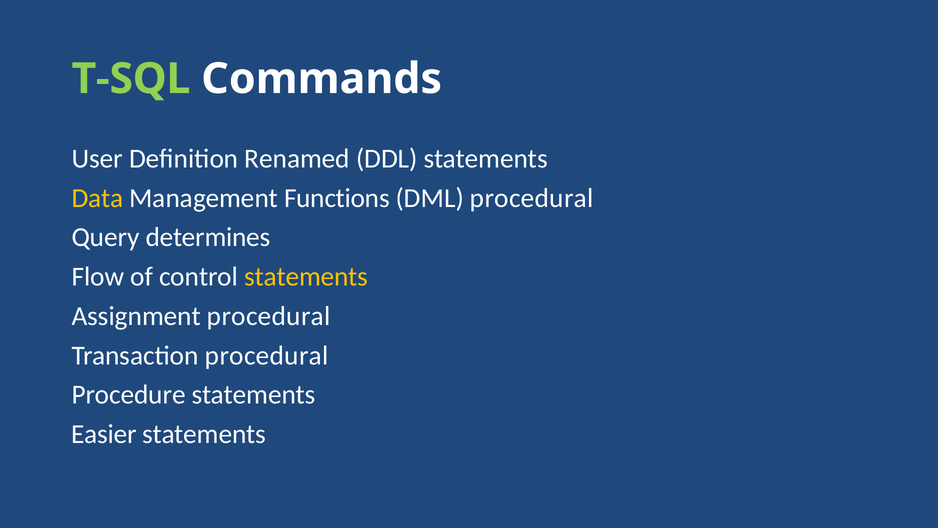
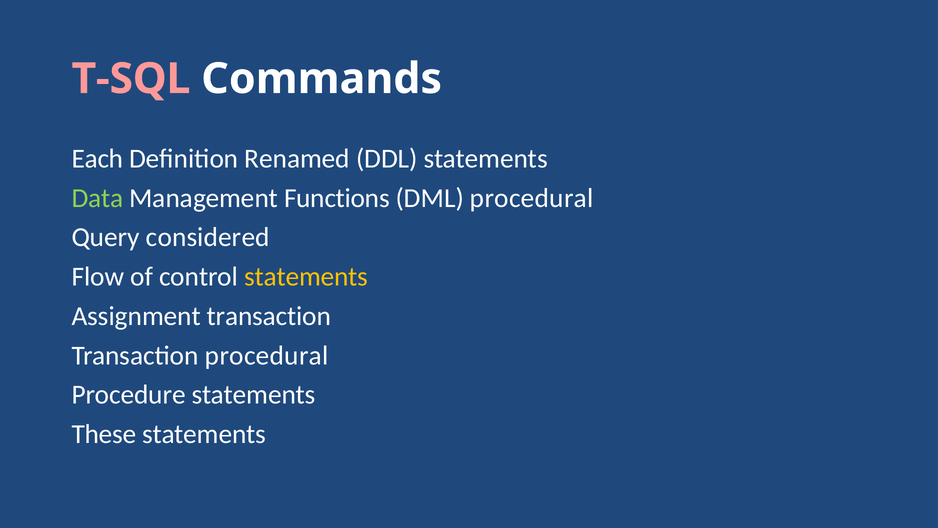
T-SQL colour: light green -> pink (131, 79)
User: User -> Each (97, 159)
Data colour: yellow -> light green (97, 198)
determines: determines -> considered (208, 237)
Assignment procedural: procedural -> transaction (269, 316)
Easier: Easier -> These (104, 434)
